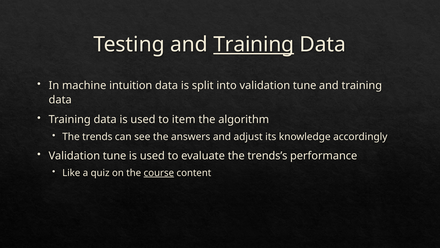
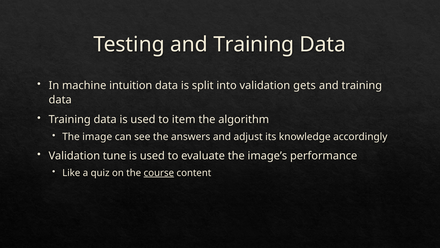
Training underline: present -> none (254, 45)
into validation tune: tune -> gets (304, 85)
trends: trends -> image (97, 137)
trends’s: trends’s -> image’s (267, 156)
